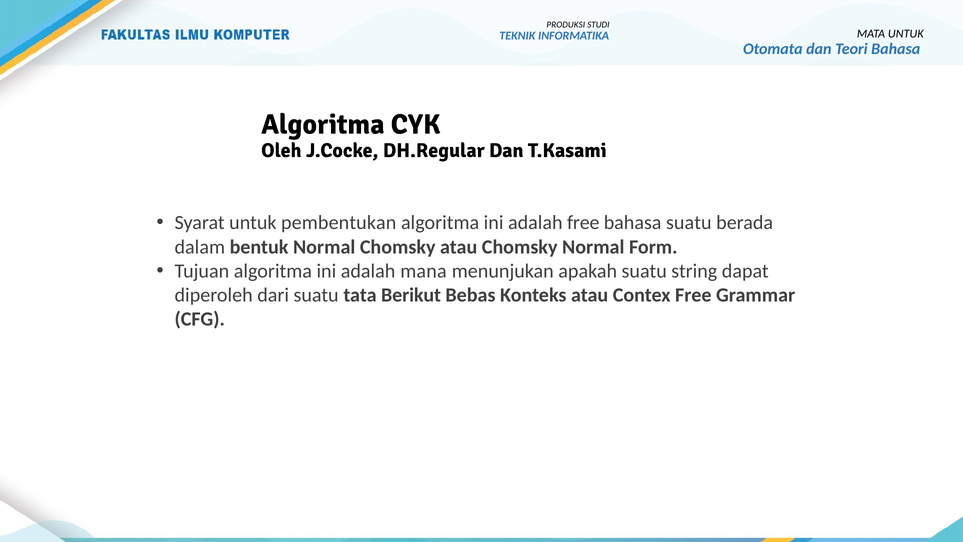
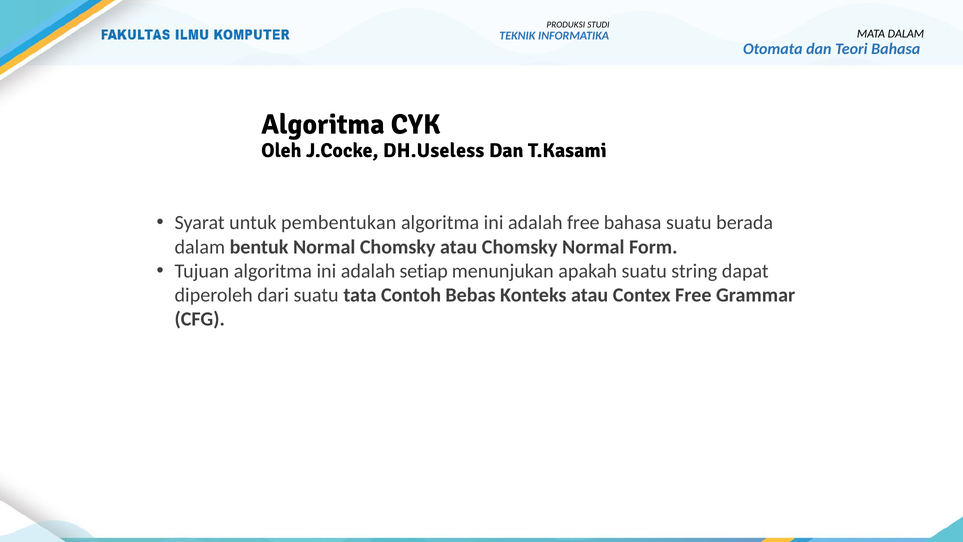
MATA UNTUK: UNTUK -> DALAM (906, 34)
DH.Regular: DH.Regular -> DH.Useless (434, 150)
mana: mana -> setiap (424, 271)
Berikut: Berikut -> Contoh (411, 295)
